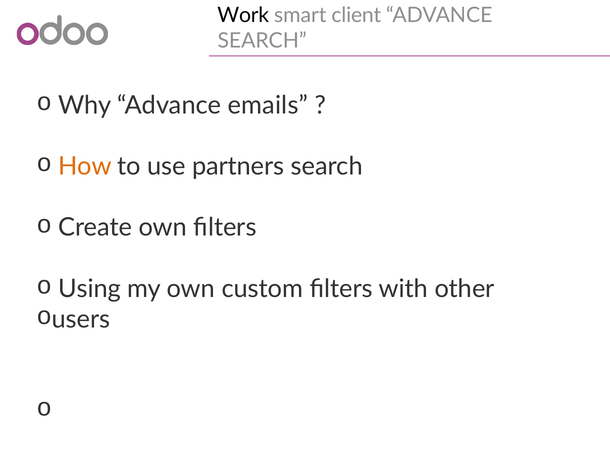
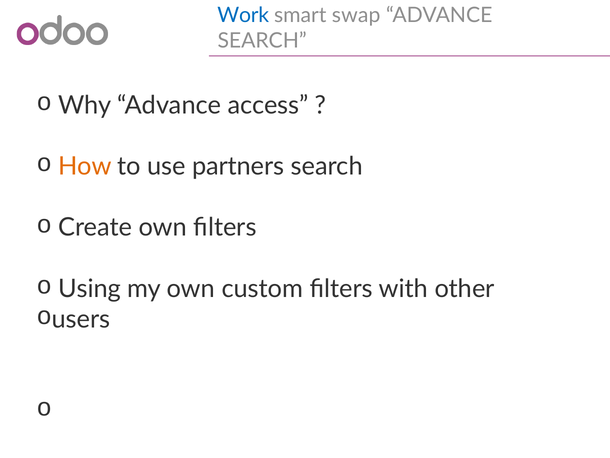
Work colour: black -> blue (243, 15)
client: client -> swap (356, 15)
emails: emails -> access (268, 105)
